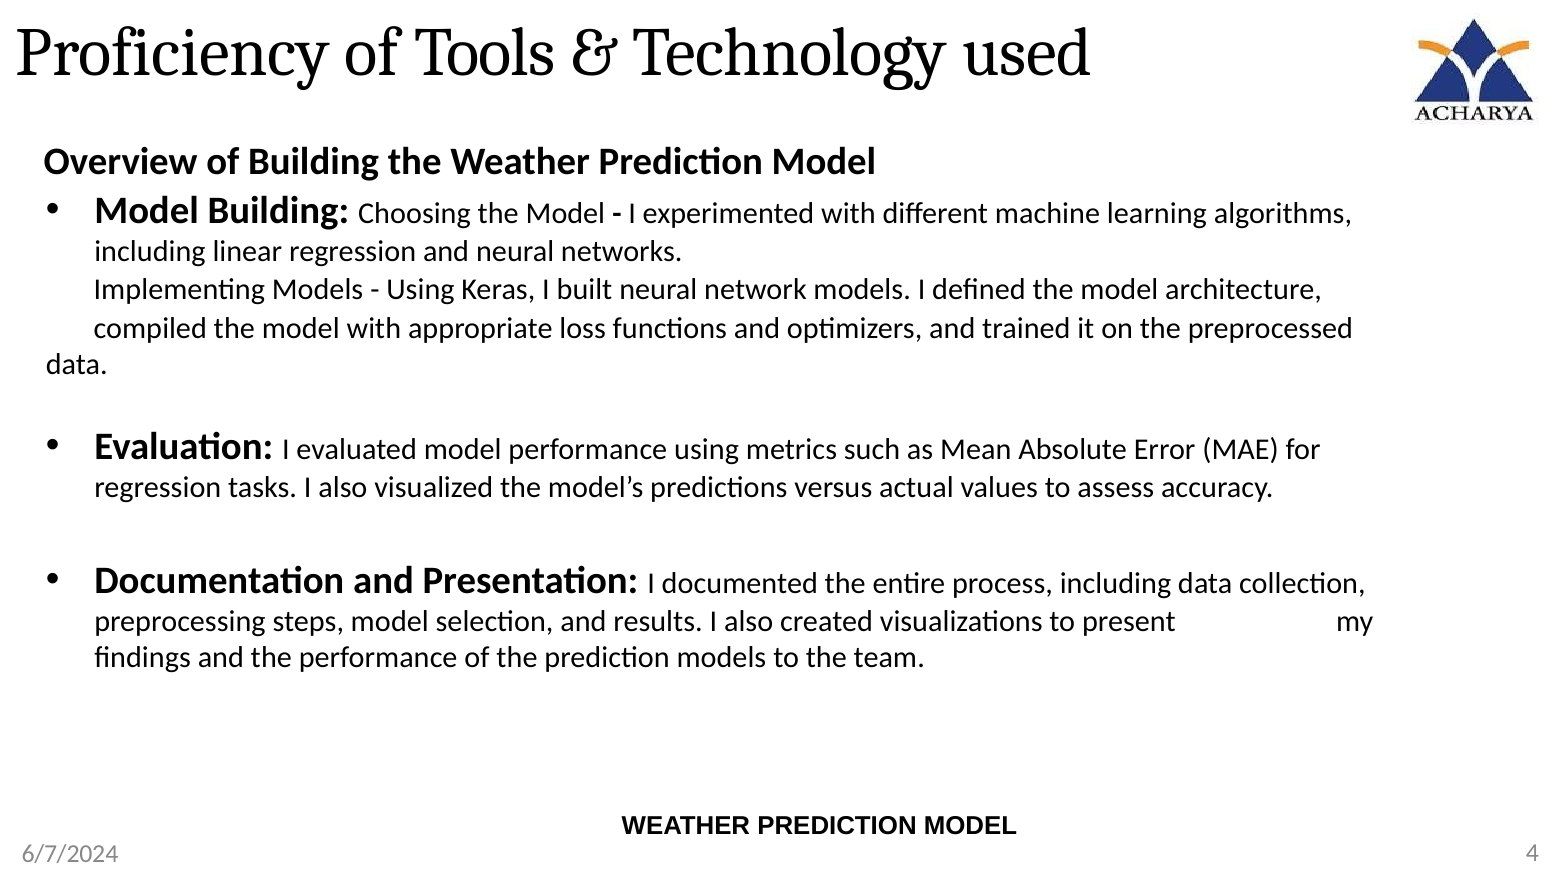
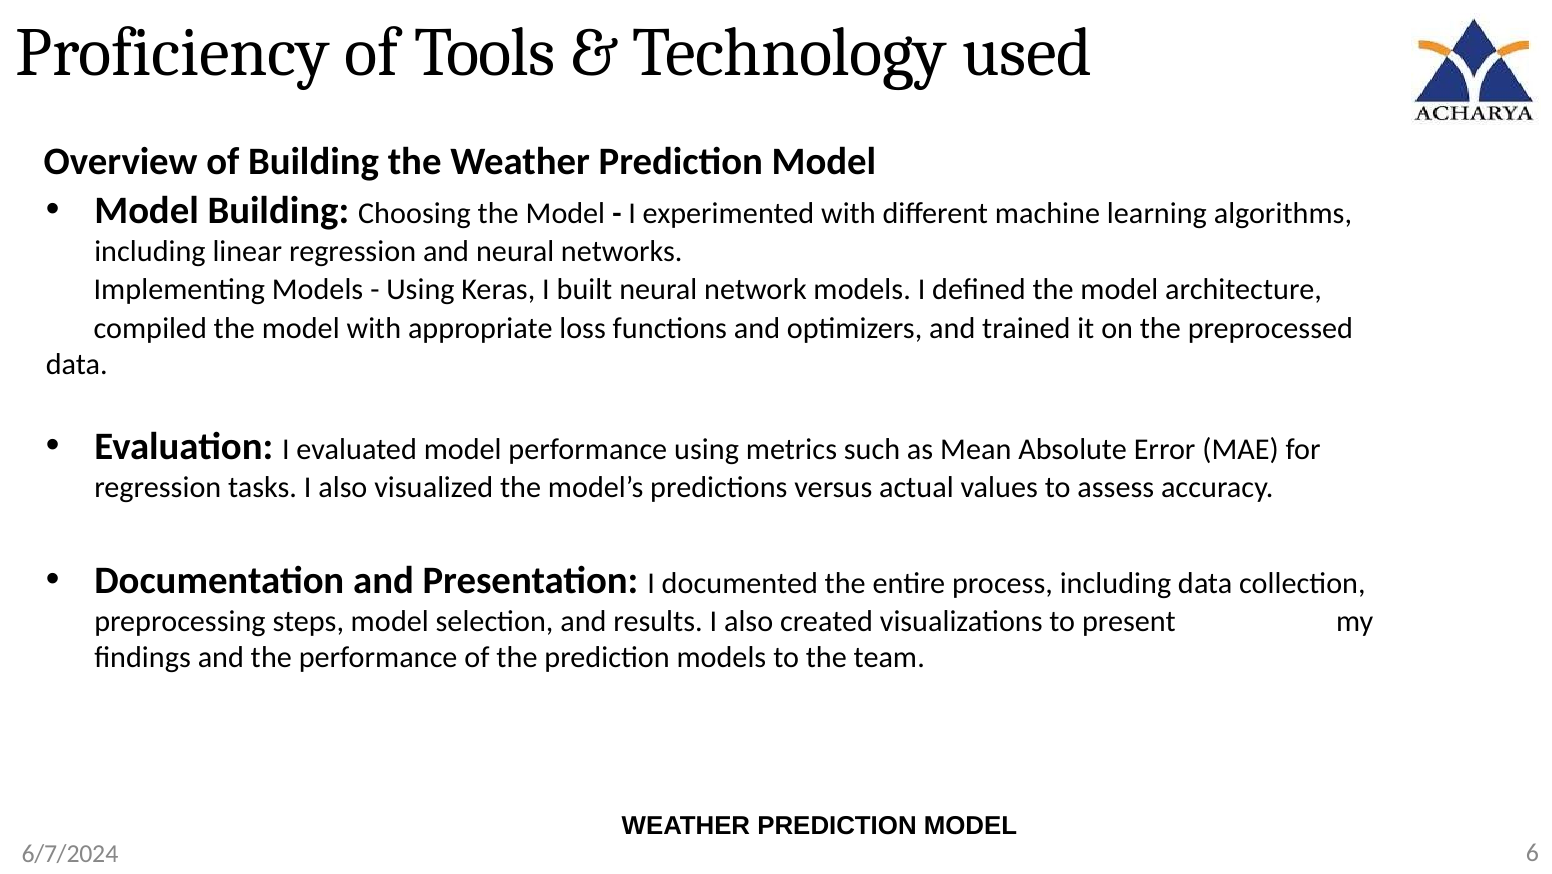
4: 4 -> 6 (1532, 854)
